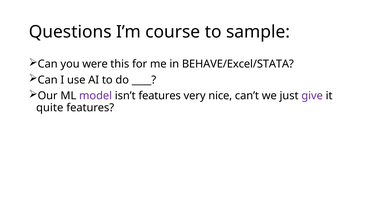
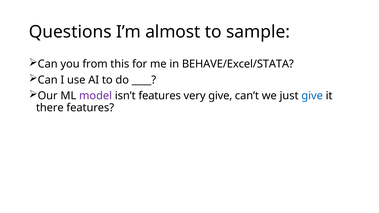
course: course -> almost (173, 32)
were: were -> from (95, 64)
very nice: nice -> give (220, 96)
give colour: purple -> blue (312, 96)
quite: quite -> there (50, 108)
